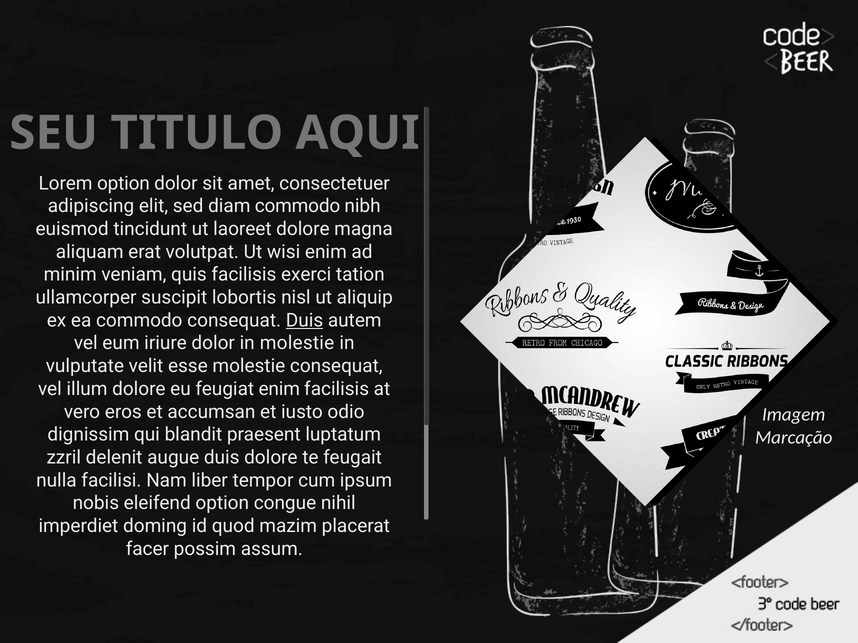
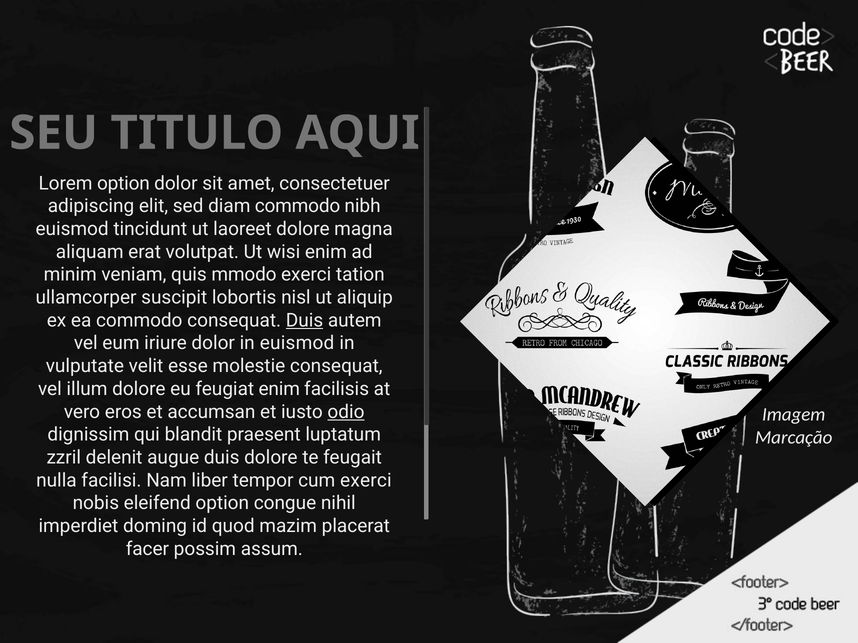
quis facilisis: facilisis -> mmodo (244, 275)
in molestie: molestie -> euismod (297, 343)
odio underline: none -> present (346, 412)
cum ipsum: ipsum -> exerci (366, 481)
